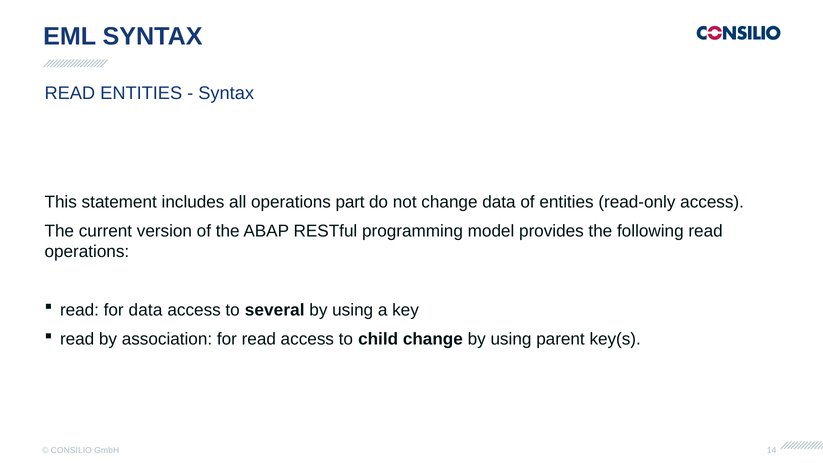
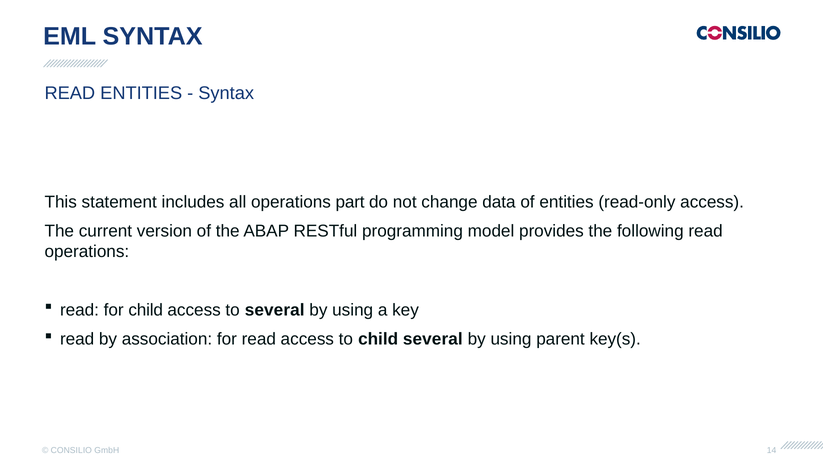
for data: data -> child (146, 310)
child change: change -> several (433, 339)
